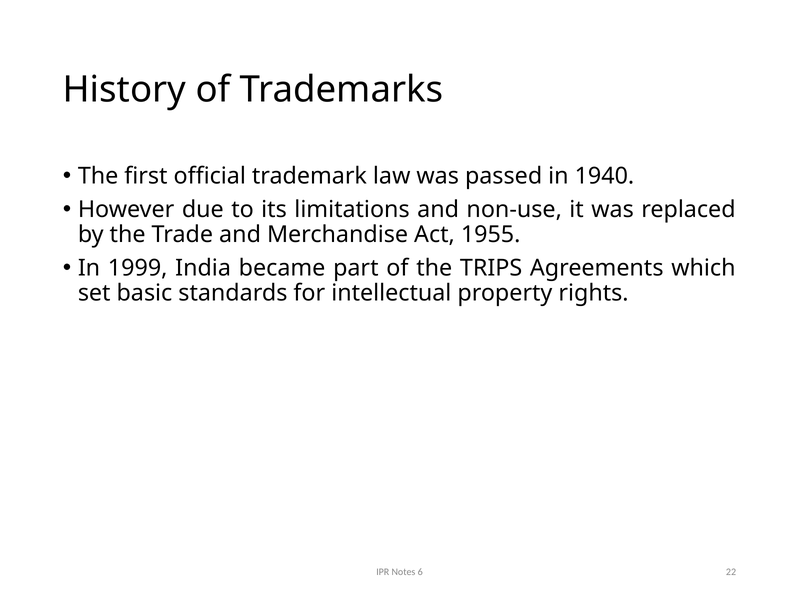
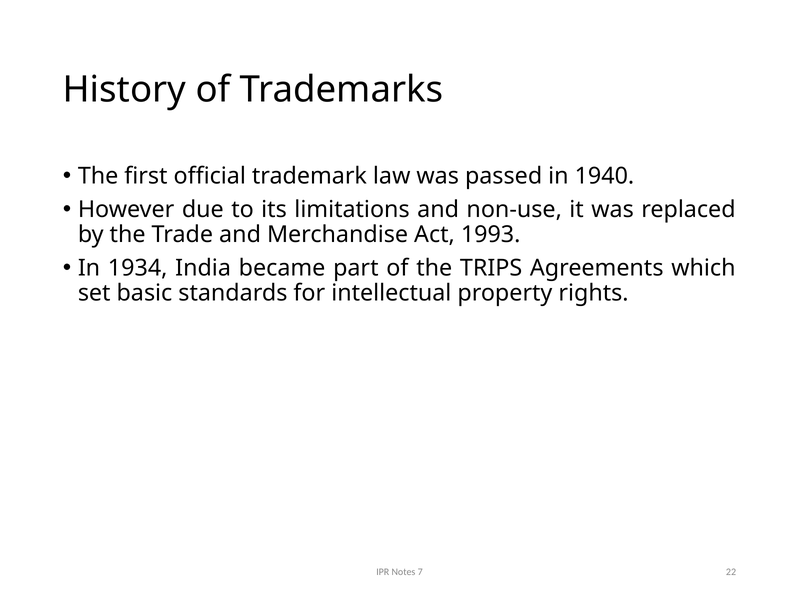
1955: 1955 -> 1993 (491, 235)
1999: 1999 -> 1934 (138, 268)
6: 6 -> 7 (420, 572)
